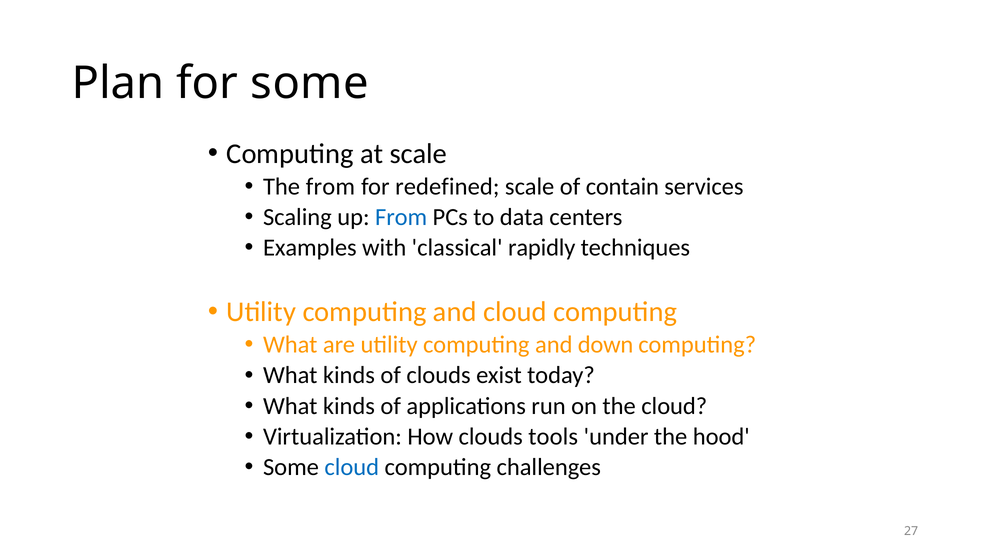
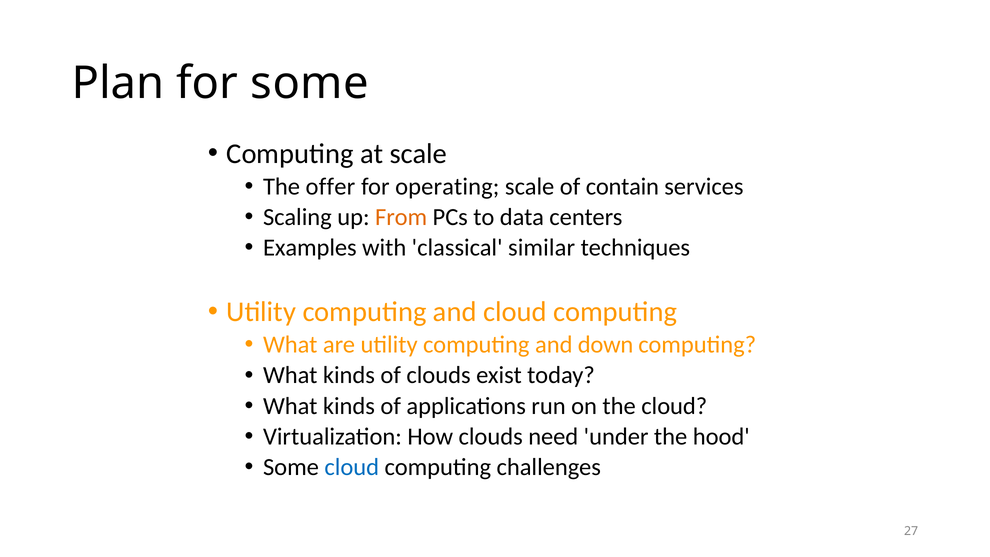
The from: from -> offer (330, 186)
redefined: redefined -> operating (447, 186)
From colour: blue -> orange (401, 217)
rapidly: rapidly -> similar (542, 248)
tools: tools -> need (553, 436)
